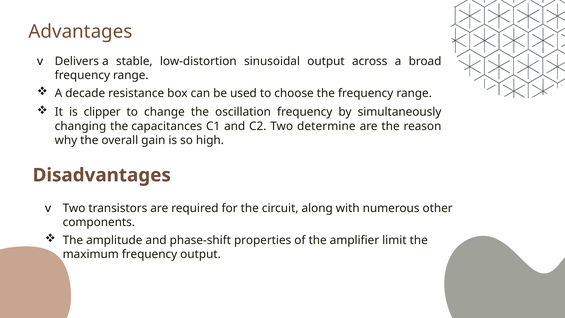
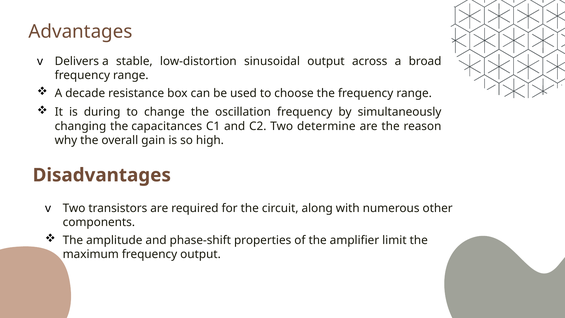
clipper: clipper -> during (102, 112)
